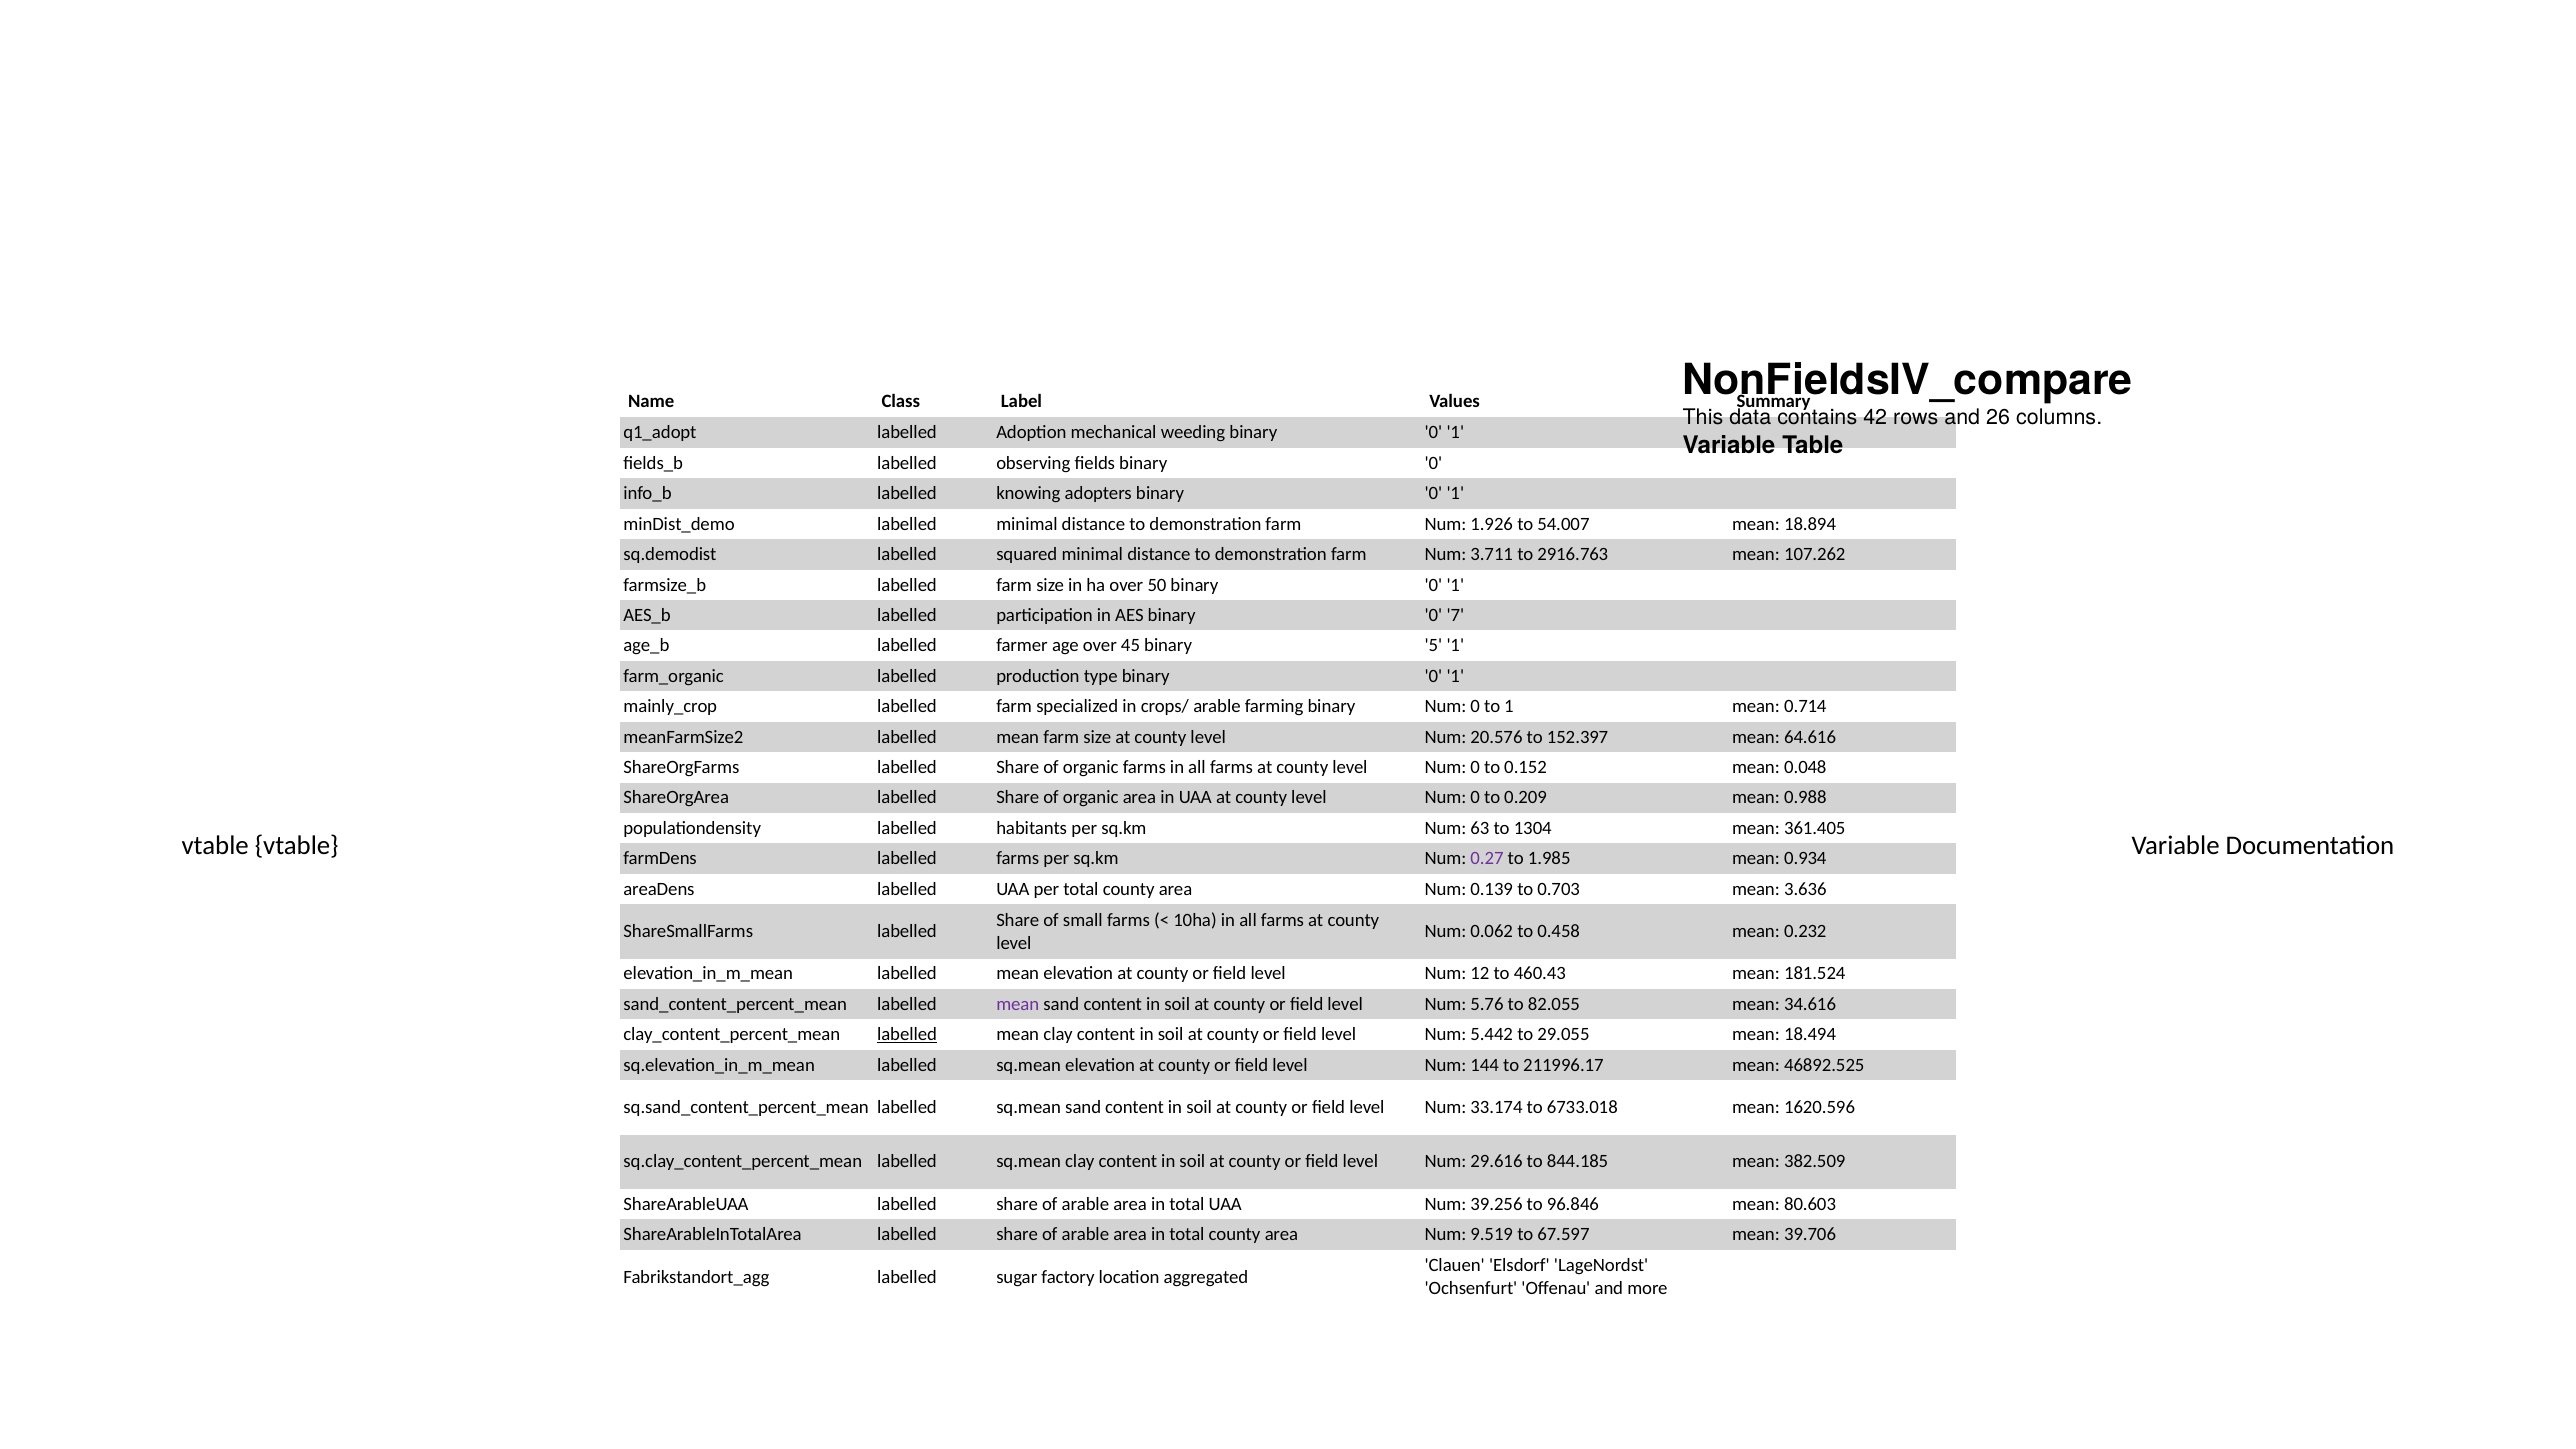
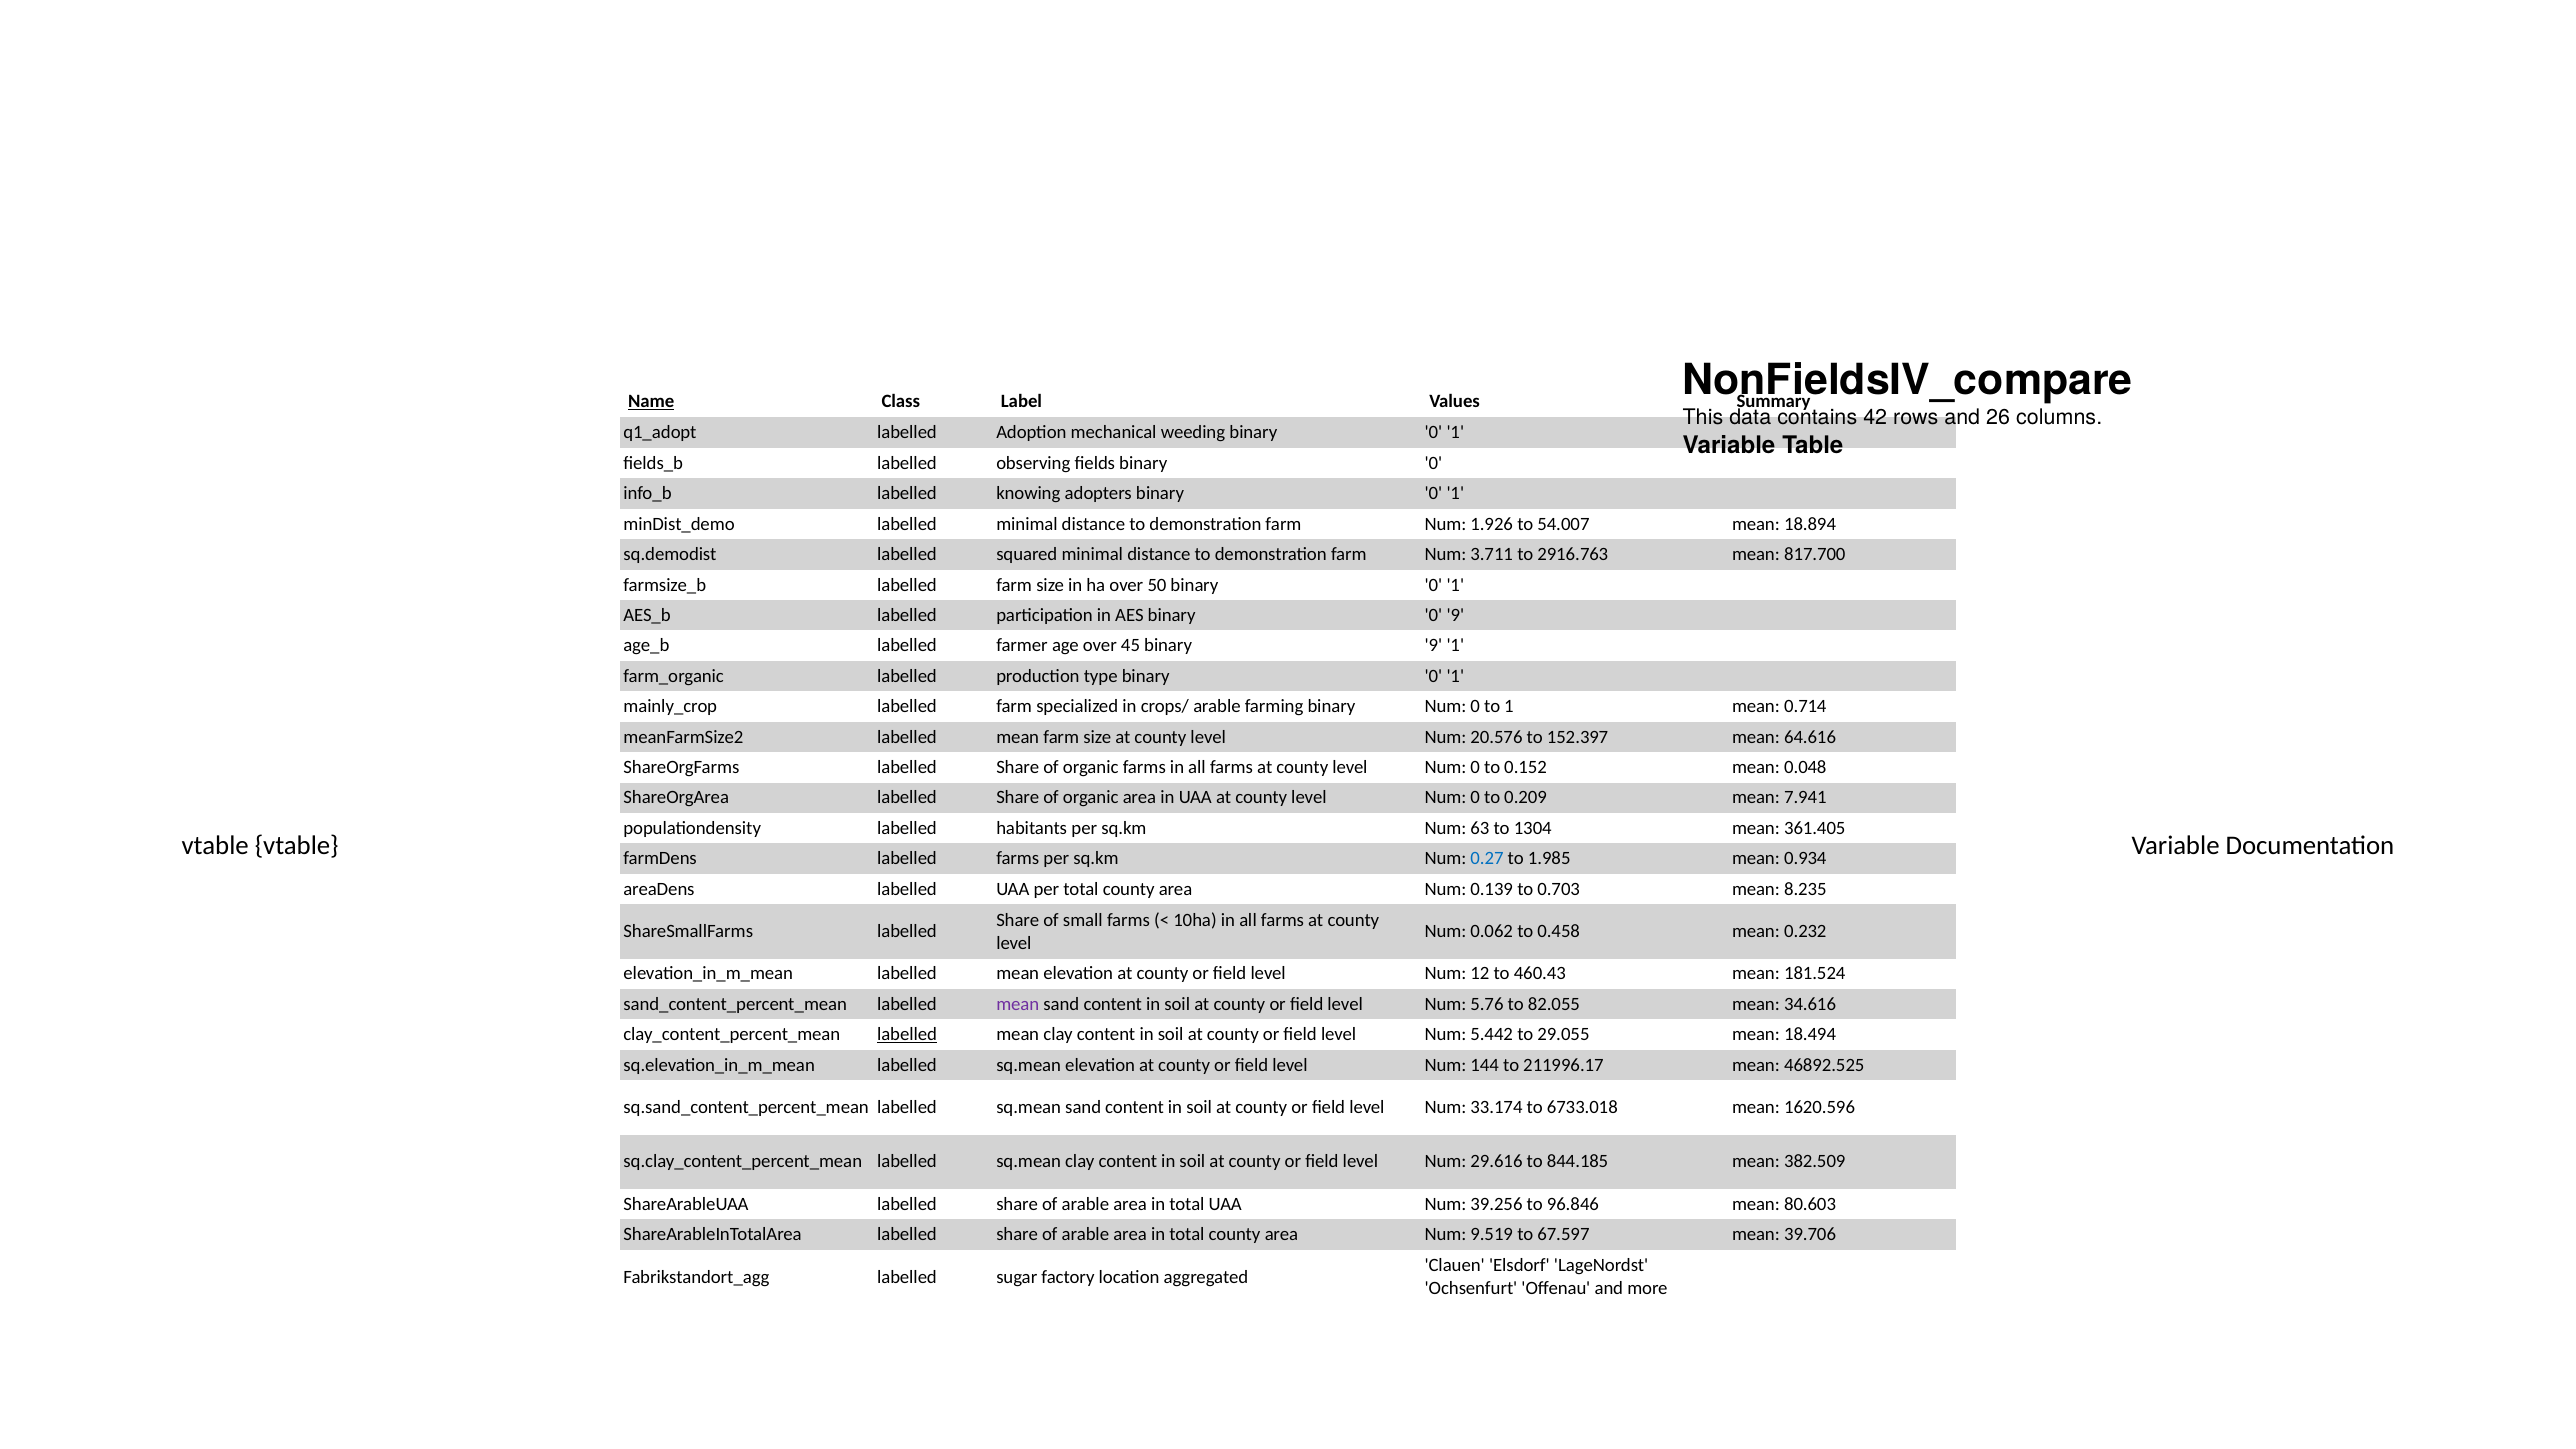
Name underline: none -> present (651, 402)
107.262: 107.262 -> 817.700 (1815, 554)
0 7: 7 -> 9 (1455, 615)
binary 5: 5 -> 9 (1433, 646)
0.988: 0.988 -> 7.941 (1805, 798)
0.27 colour: purple -> blue (1487, 859)
3.636: 3.636 -> 8.235 (1805, 889)
